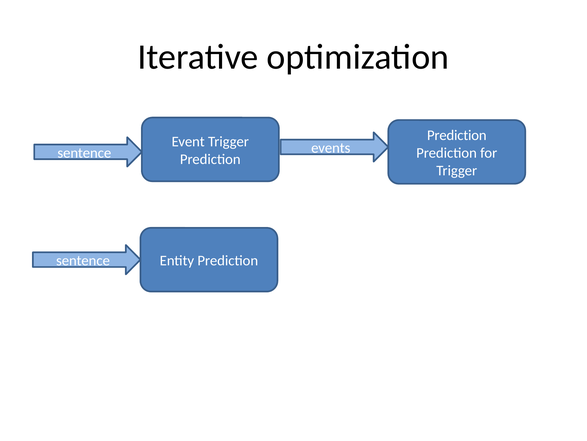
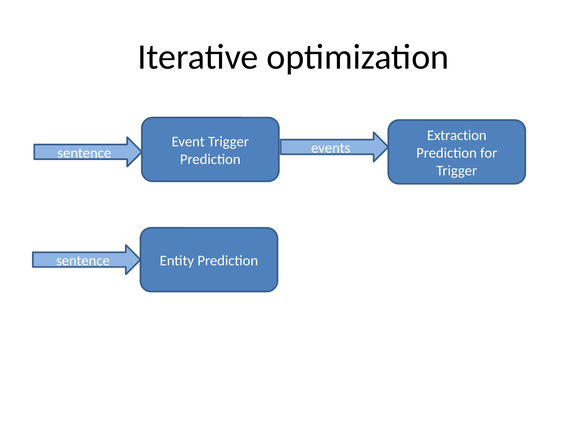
Prediction: Prediction -> Extraction (457, 135)
